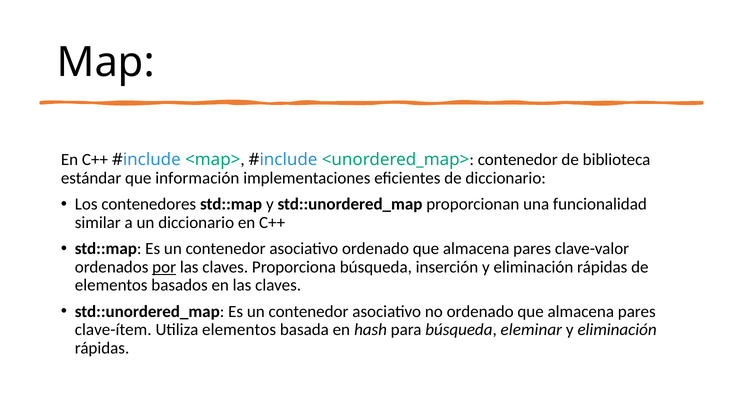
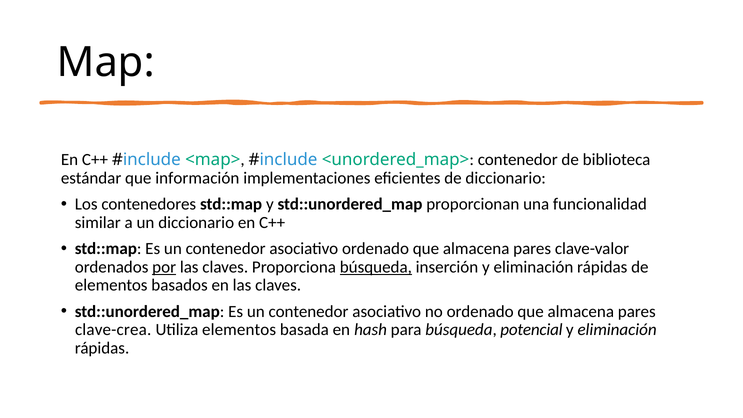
búsqueda underline: none -> present (376, 267)
clave-ítem: clave-ítem -> clave-crea (113, 330)
eleminar: eleminar -> potencial (531, 330)
